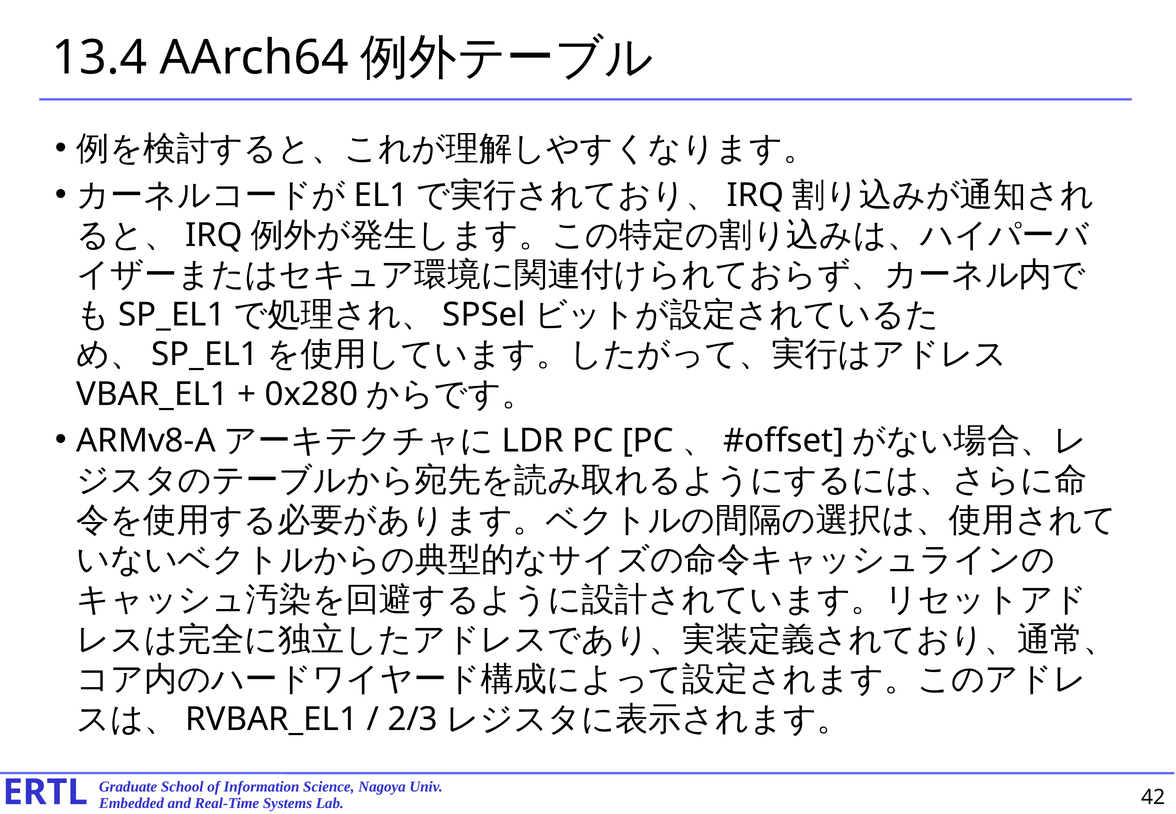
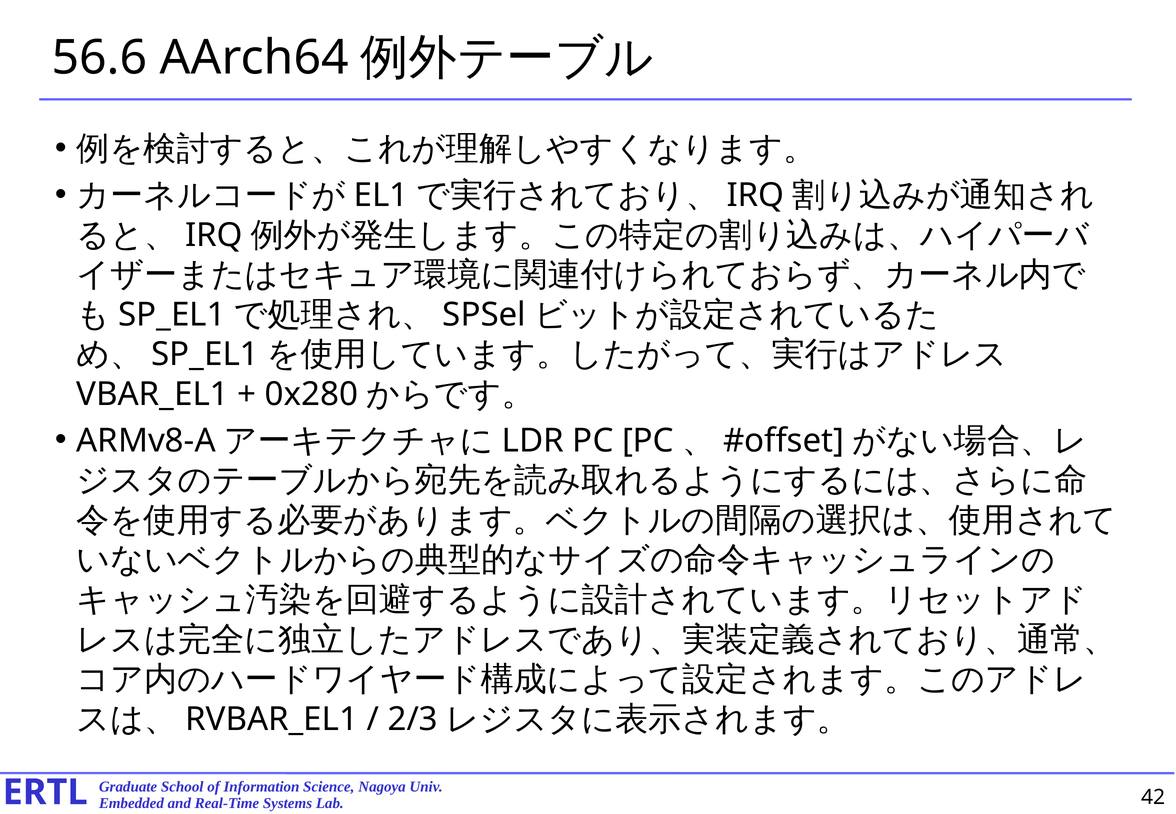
13.4: 13.4 -> 56.6 (100, 58)
